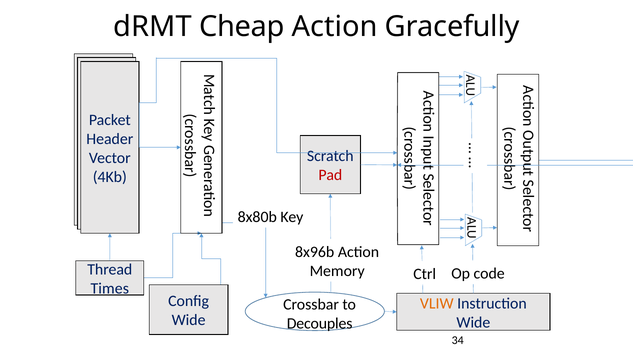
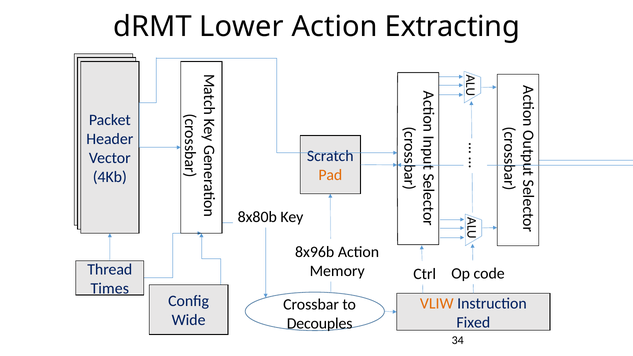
Cheap: Cheap -> Lower (242, 27)
Gracefully: Gracefully -> Extracting (452, 27)
Pad colour: red -> orange (330, 175)
Wide: Wide -> Fixed (473, 322)
